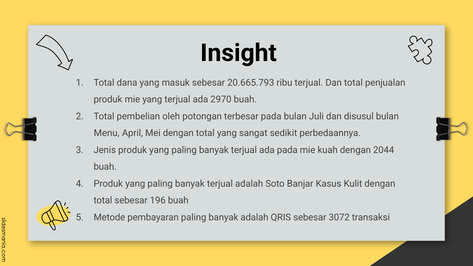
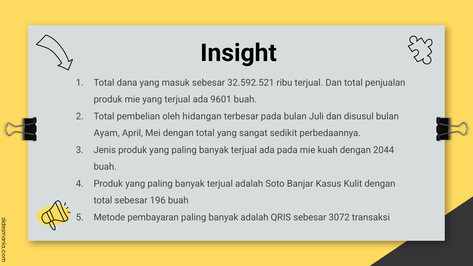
20.665.793: 20.665.793 -> 32.592.521 (251, 83)
2970: 2970 -> 9601 (221, 99)
potongan: potongan -> hidangan (202, 116)
Menu: Menu -> Ayam (107, 133)
